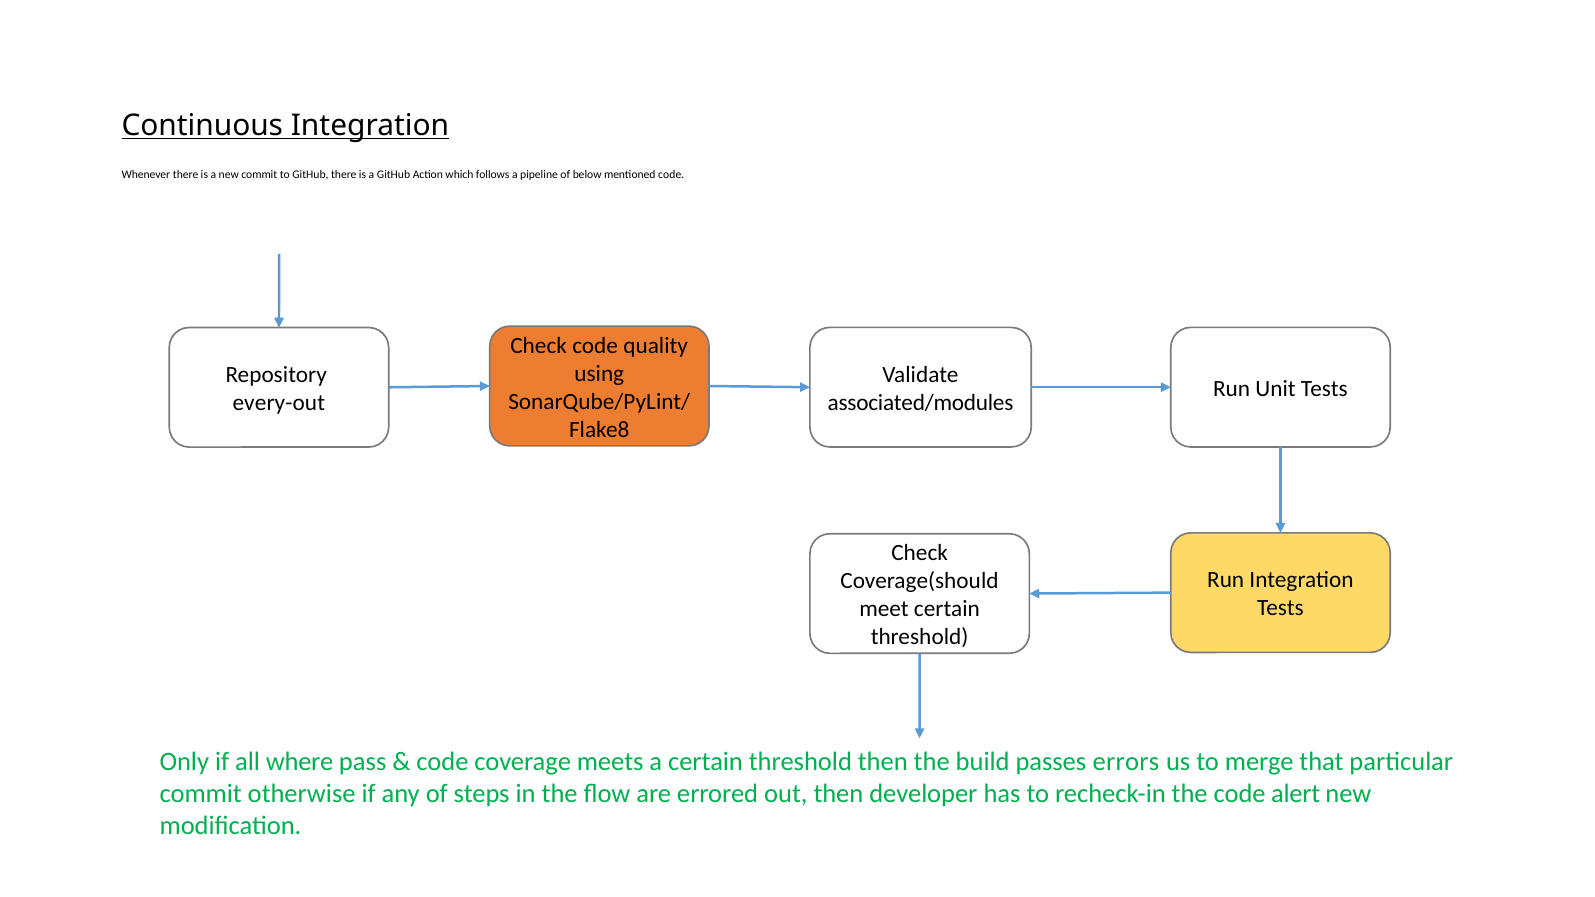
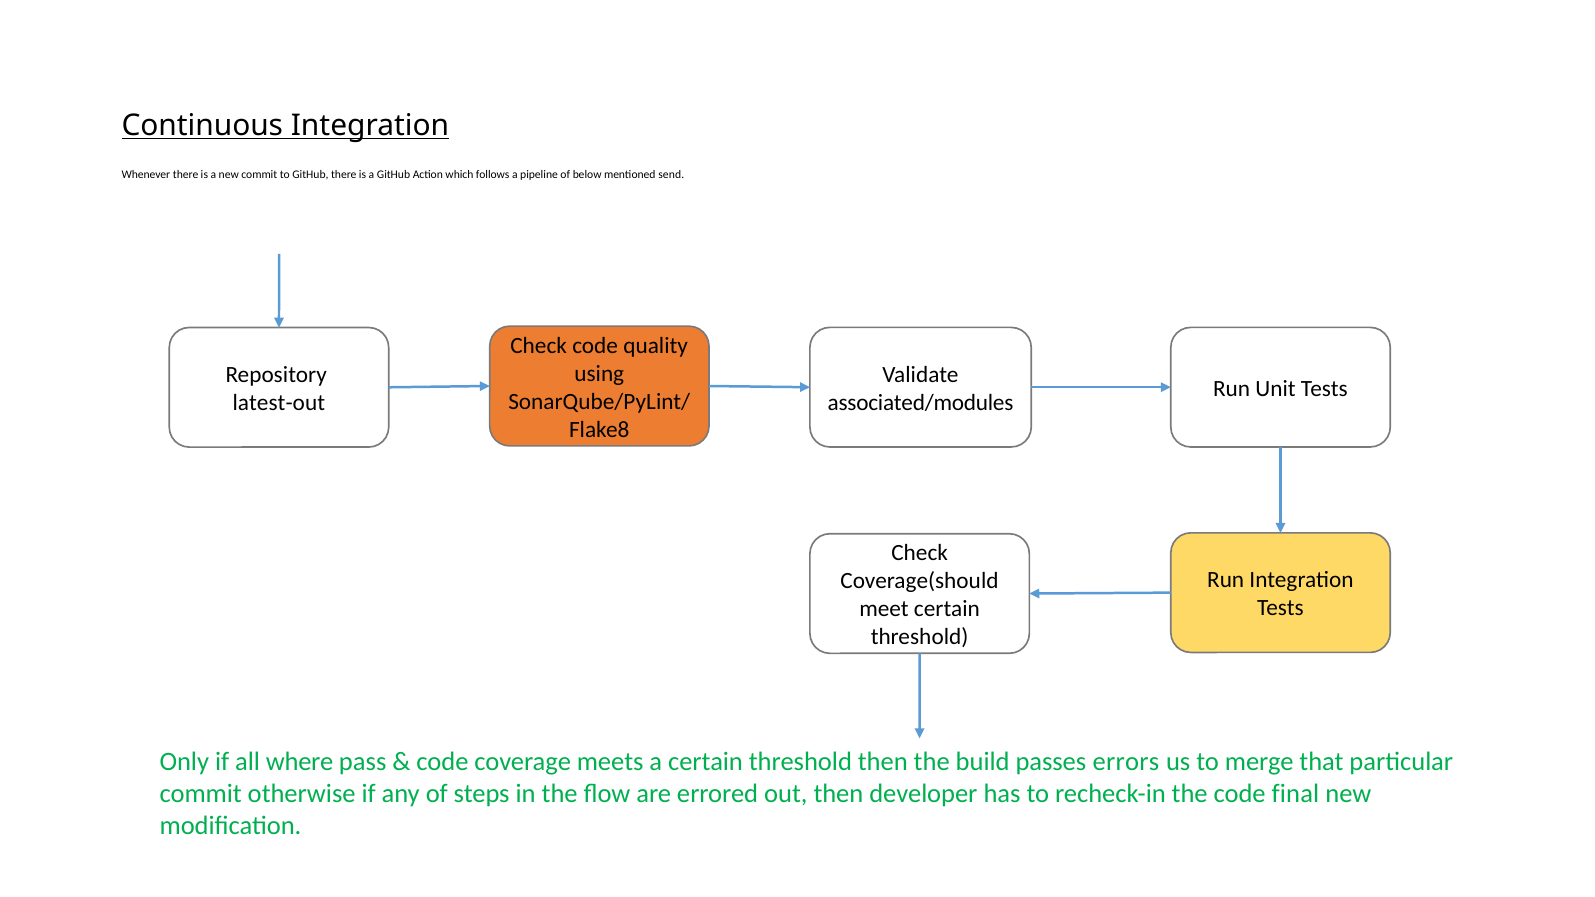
mentioned code: code -> send (671, 175)
every-out: every-out -> latest-out (279, 403)
alert: alert -> final (1295, 794)
